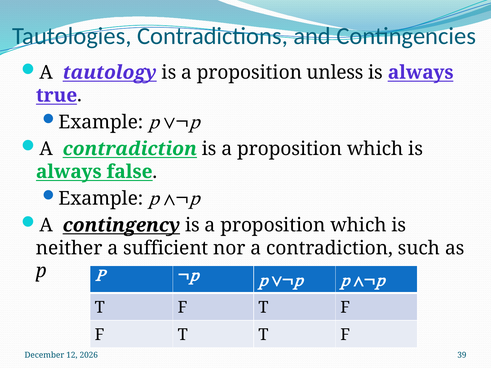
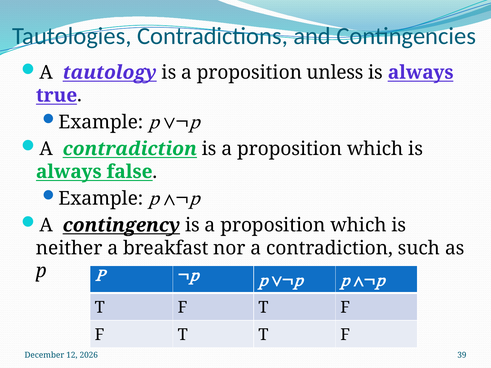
sufficient: sufficient -> breakfast (166, 248)
